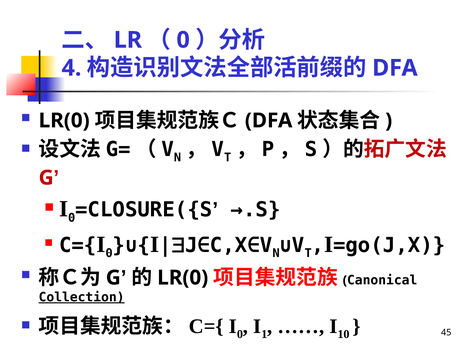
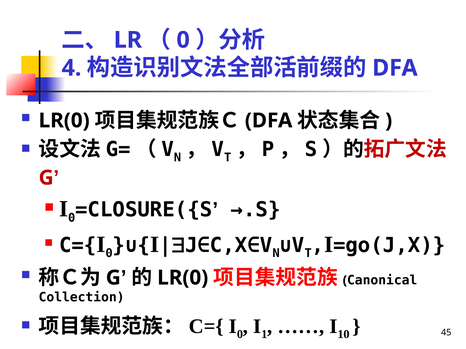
Collection underline: present -> none (82, 298)
